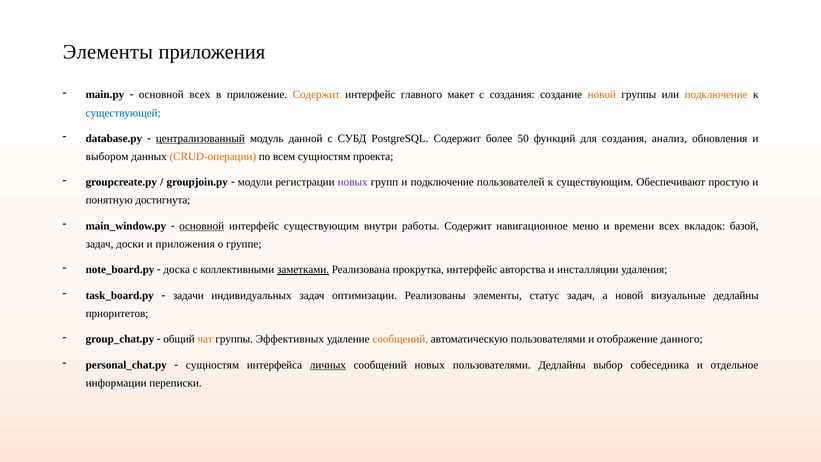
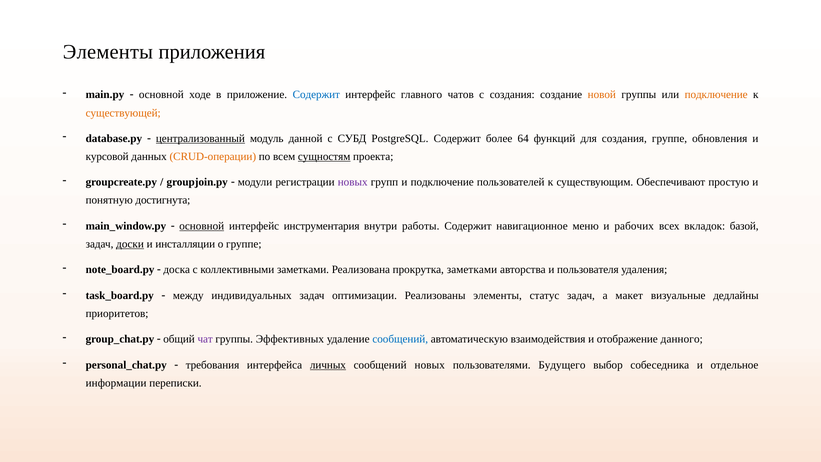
основной всех: всех -> ходе (200, 95)
Содержит colour: orange -> blue (316, 95)
макет: макет -> чатов (461, 95)
существующей colour: blue -> orange (123, 113)
50: 50 -> 64 (523, 138)
создания анализ: анализ -> группе (670, 138)
выбором: выбором -> курсовой (107, 156)
сущностям underline: none -> present (324, 156)
интерфейс существующим: существующим -> инструментария (322, 226)
времени: времени -> рабочих (634, 226)
доски underline: none -> present (130, 244)
и приложения: приложения -> инсталляции (185, 244)
заметками underline: present -> none (303, 270)
прокрутка интерфейс: интерфейс -> заметками (472, 270)
инсталляции: инсталляции -> пользователя (588, 270)
задачи: задачи -> между (188, 295)
а новой: новой -> макет (629, 295)
чат colour: orange -> purple (205, 339)
сообщений colour: orange -> blue (400, 339)
автоматическую пользователями: пользователями -> взаимодействия (548, 339)
сущностям: сущностям -> требования (213, 365)
пользователями Дедлайны: Дедлайны -> Будущего (562, 365)
